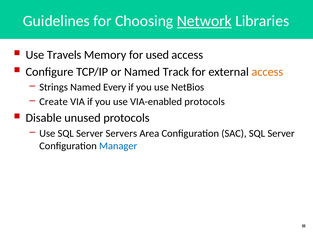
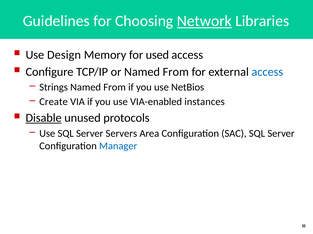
Travels: Travels -> Design (64, 55)
or Named Track: Track -> From (176, 72)
access colour: orange -> blue (267, 72)
Every: Every -> From (115, 88)
VIA-enabled protocols: protocols -> instances (205, 102)
Disable underline: none -> present (44, 118)
